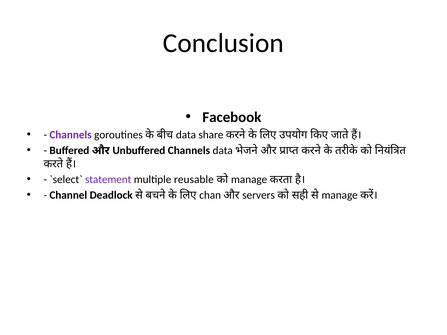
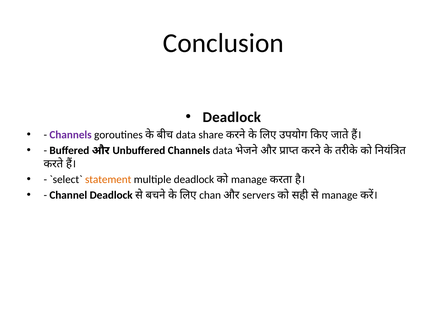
Facebook: Facebook -> Deadlock (232, 117)
statement colour: purple -> orange (108, 180)
multiple reusable: reusable -> deadlock (194, 180)
